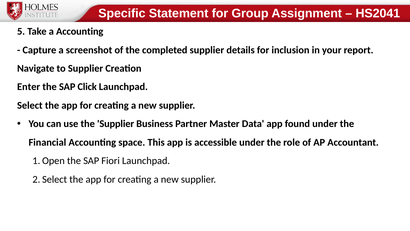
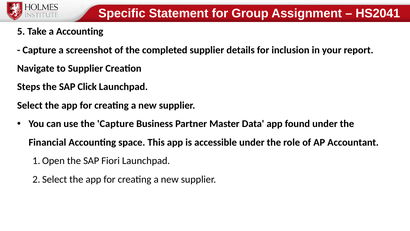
Enter: Enter -> Steps (29, 87)
the Supplier: Supplier -> Capture (116, 124)
